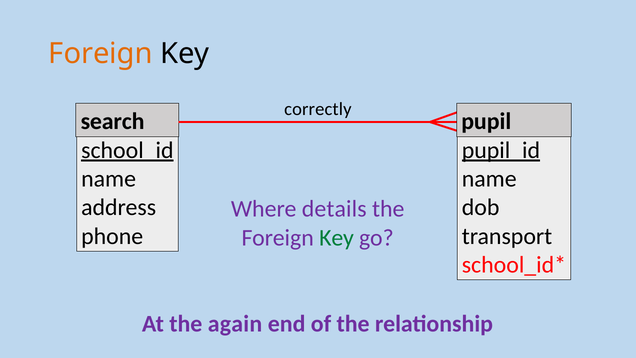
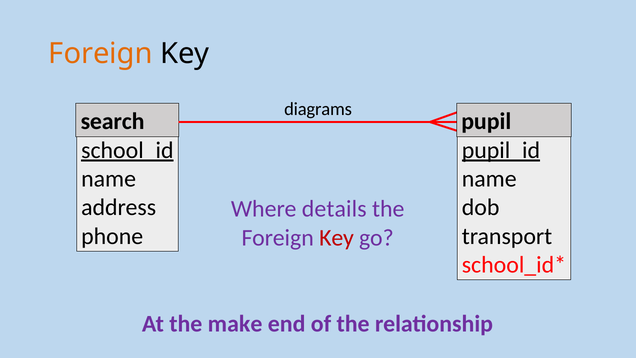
correctly: correctly -> diagrams (318, 109)
Key colour: green -> red (337, 238)
again: again -> make (235, 324)
